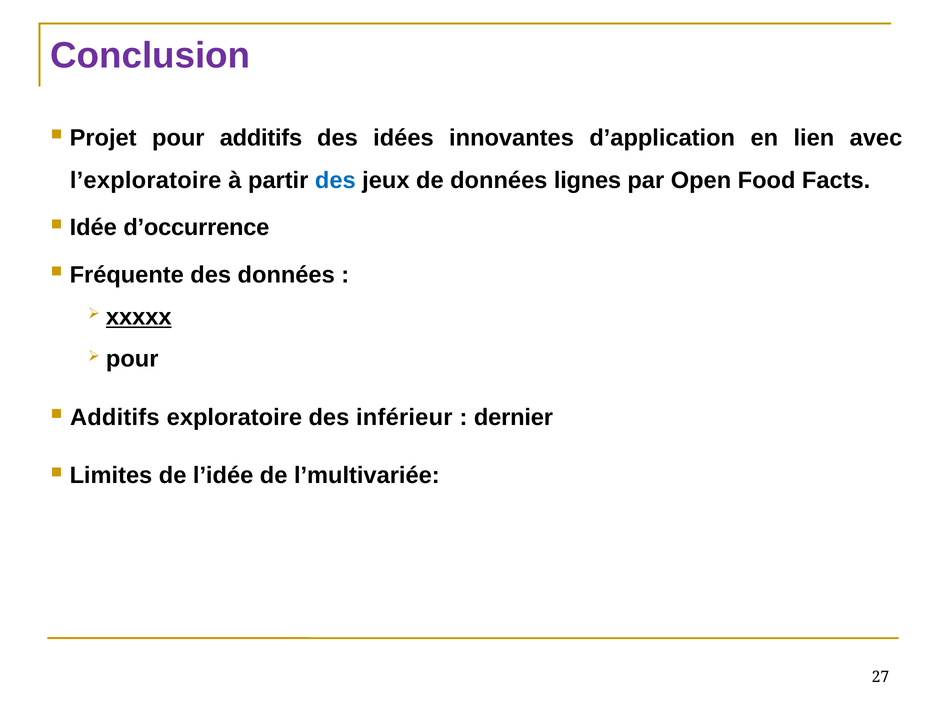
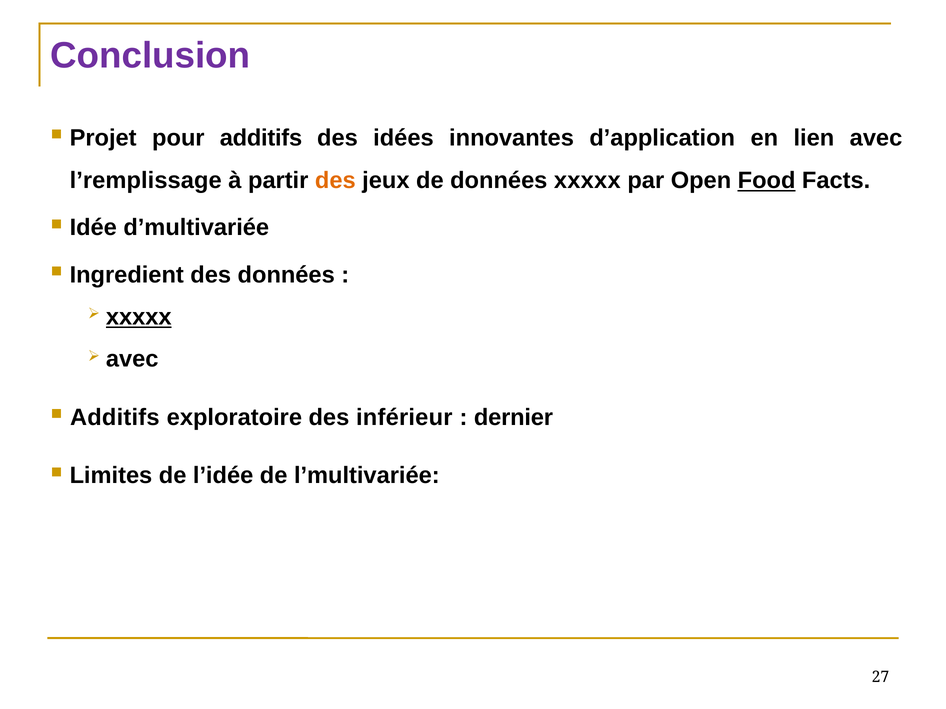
l’exploratoire: l’exploratoire -> l’remplissage (146, 181)
des colour: blue -> orange (335, 181)
données lignes: lignes -> xxxxx (587, 181)
Food underline: none -> present (767, 181)
d’occurrence: d’occurrence -> d’multivariée (196, 228)
Fréquente: Fréquente -> Ingredient (127, 275)
pour: pour -> avec (132, 359)
